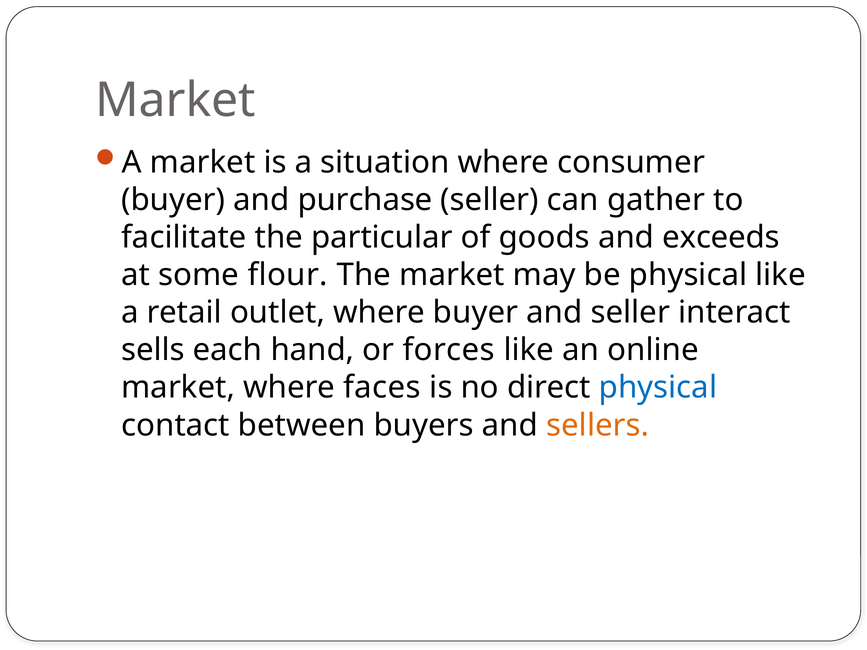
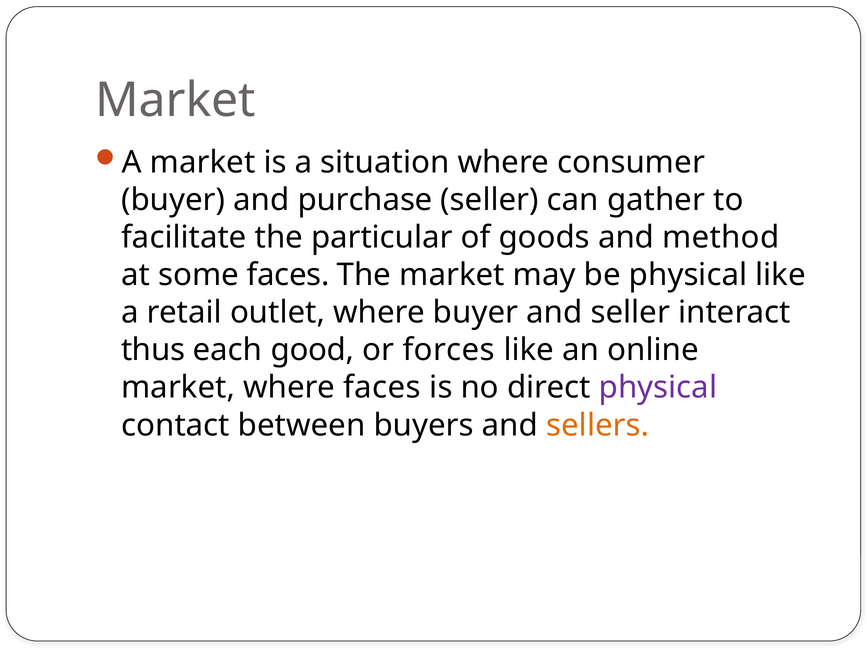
exceeds: exceeds -> method (721, 238)
some flour: flour -> faces (288, 275)
sells: sells -> thus (153, 350)
hand: hand -> good (312, 350)
physical colour: blue -> purple (658, 388)
